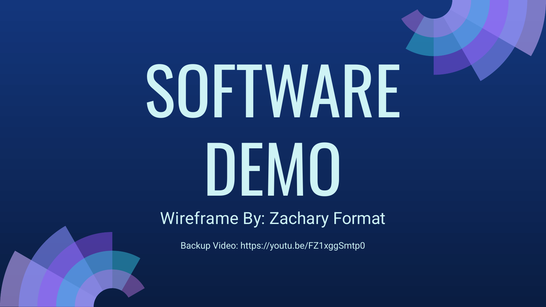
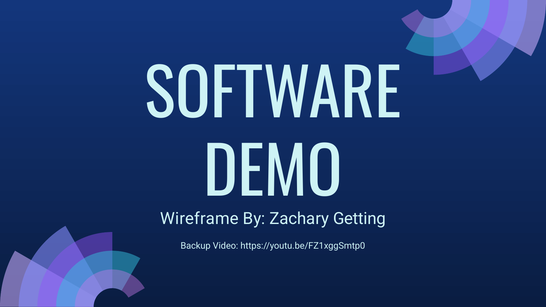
Format: Format -> Getting (359, 219)
